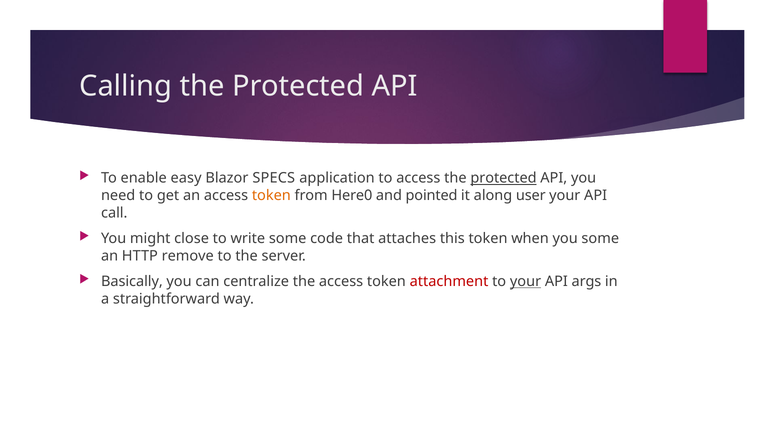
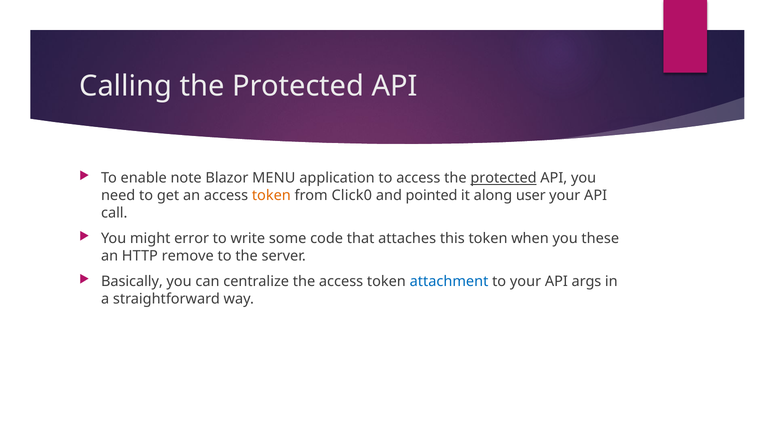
easy: easy -> note (186, 178)
SPECS: SPECS -> MENU (274, 178)
Here0: Here0 -> Click0 (352, 196)
close: close -> error (192, 239)
you some: some -> these (600, 239)
attachment colour: red -> blue (449, 281)
your underline: present -> none (526, 281)
